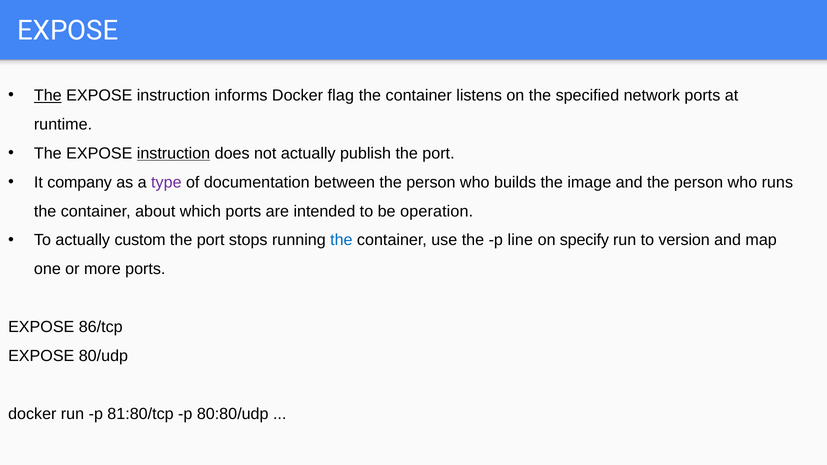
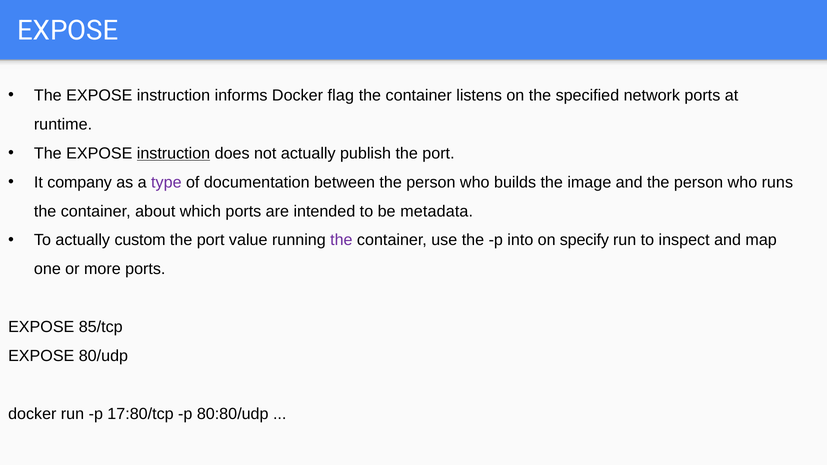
The underline: present -> none (48, 96)
operation: operation -> metadata (437, 211)
stops: stops -> value (248, 240)
the colour: blue -> purple (341, 240)
line: line -> into (520, 240)
version: version -> inspect (684, 240)
86/tcp: 86/tcp -> 85/tcp (101, 327)
81:80/tcp: 81:80/tcp -> 17:80/tcp (140, 414)
